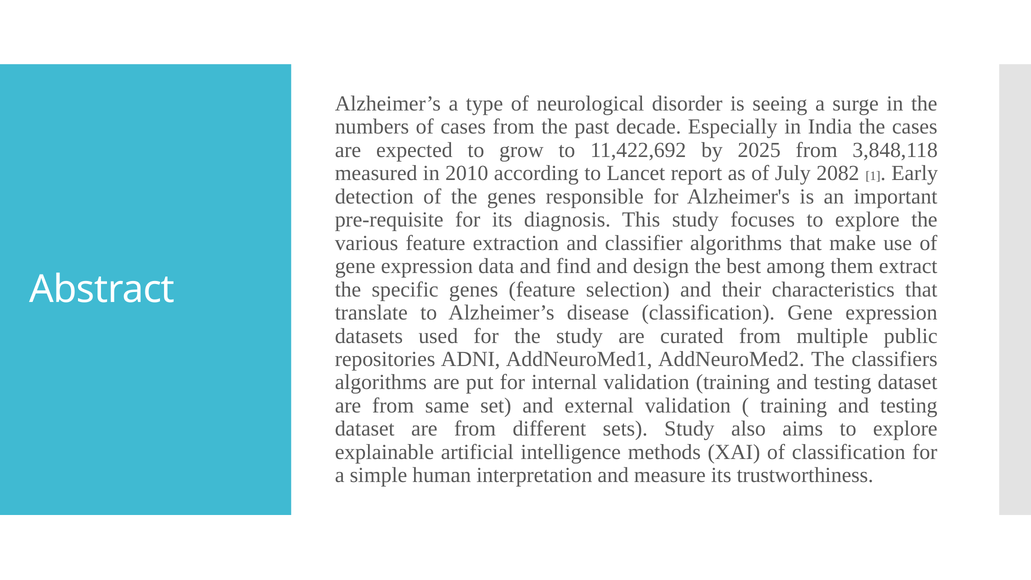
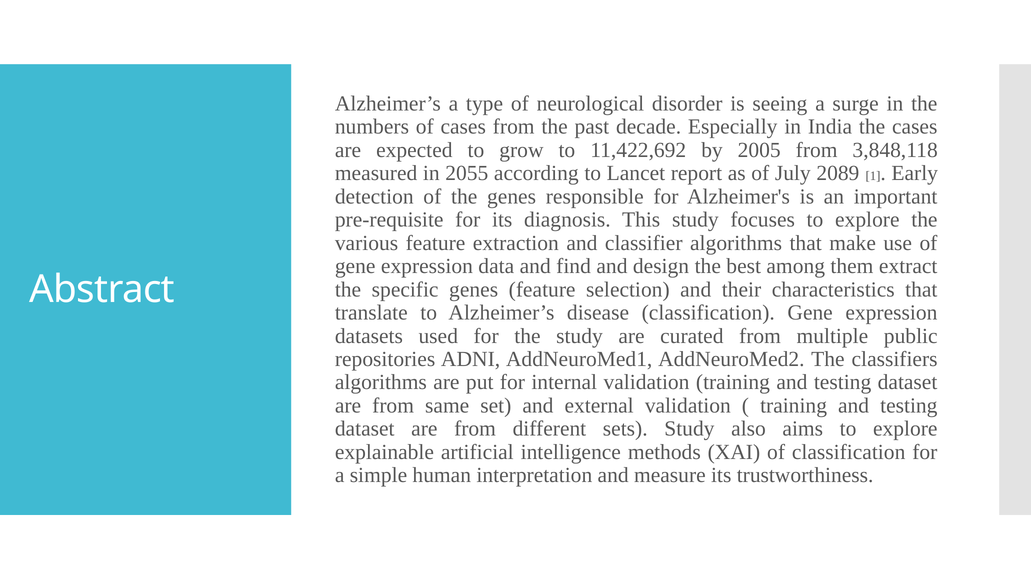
2025: 2025 -> 2005 (759, 150)
2010: 2010 -> 2055 (467, 173)
2082: 2082 -> 2089 (838, 173)
